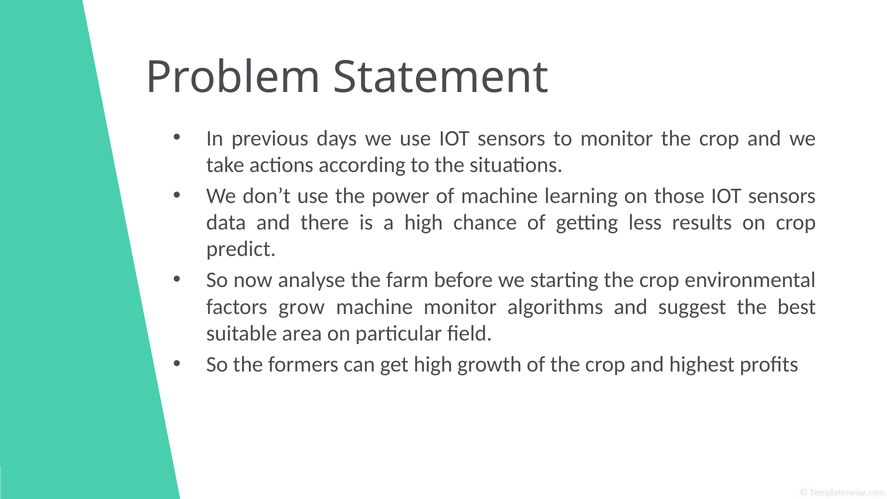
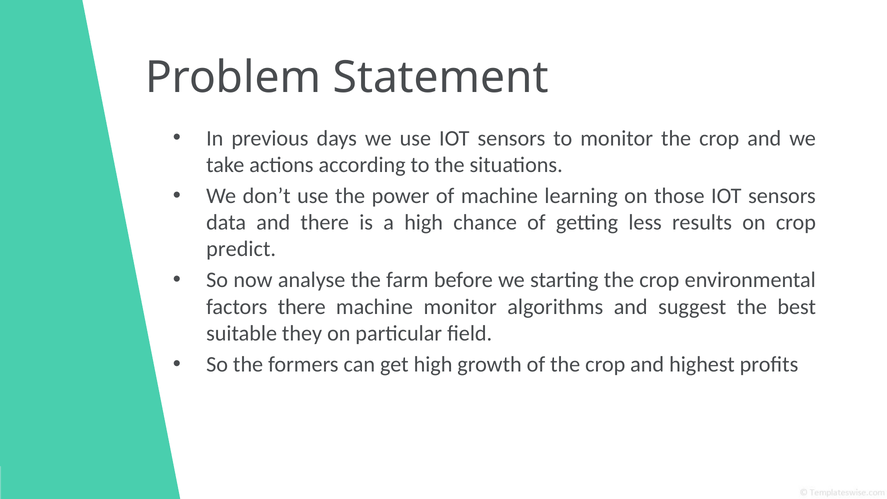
factors grow: grow -> there (302, 307)
area: area -> they (302, 333)
